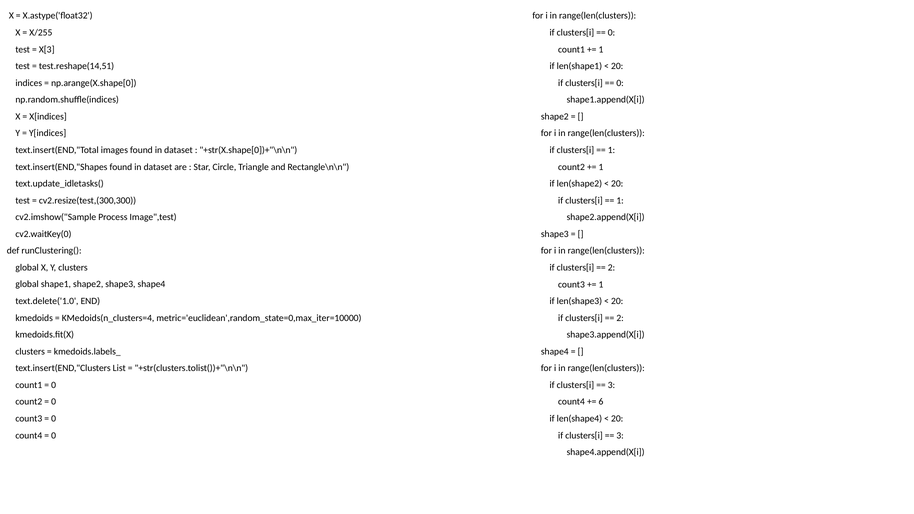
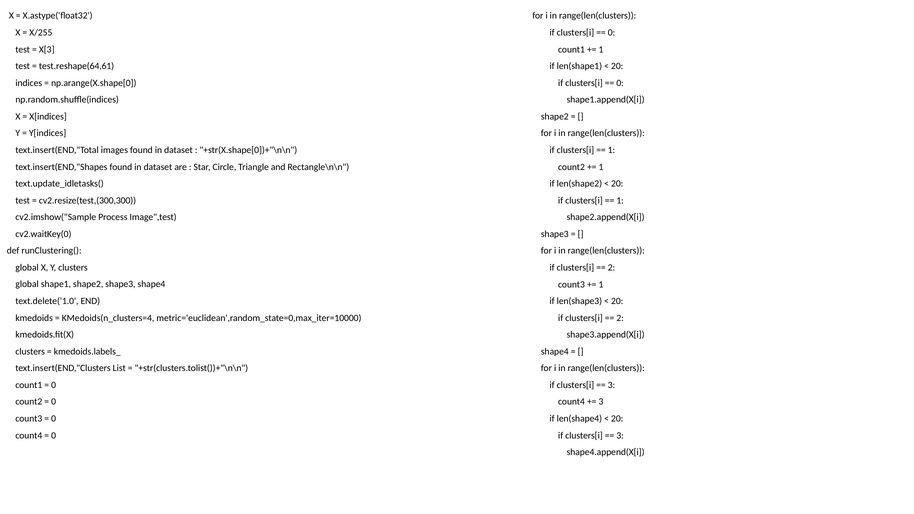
test.reshape(14,51: test.reshape(14,51 -> test.reshape(64,61 (77, 66)
6: 6 -> 3 (601, 402)
